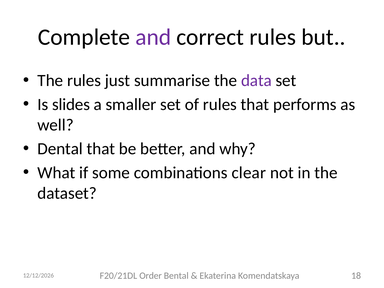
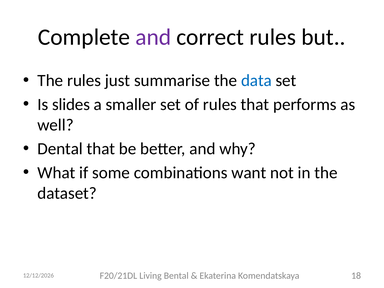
data colour: purple -> blue (256, 81)
clear: clear -> want (249, 173)
Order: Order -> Living (151, 276)
